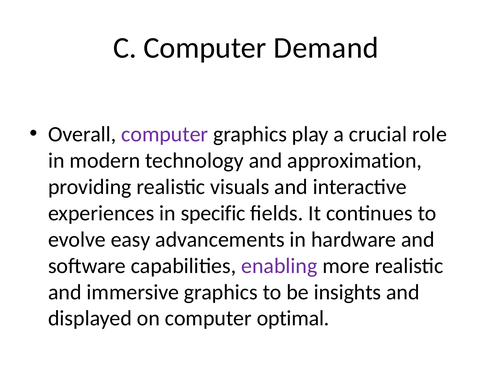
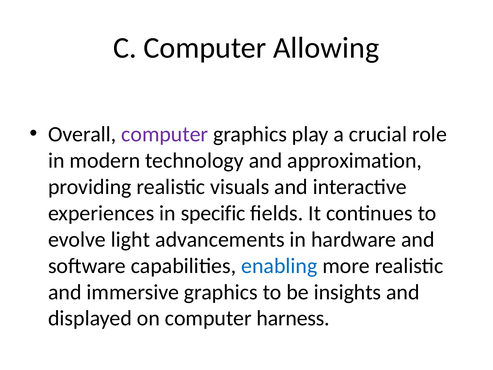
Demand: Demand -> Allowing (326, 48)
easy: easy -> light (130, 239)
enabling colour: purple -> blue (279, 266)
optimal: optimal -> harness (293, 318)
